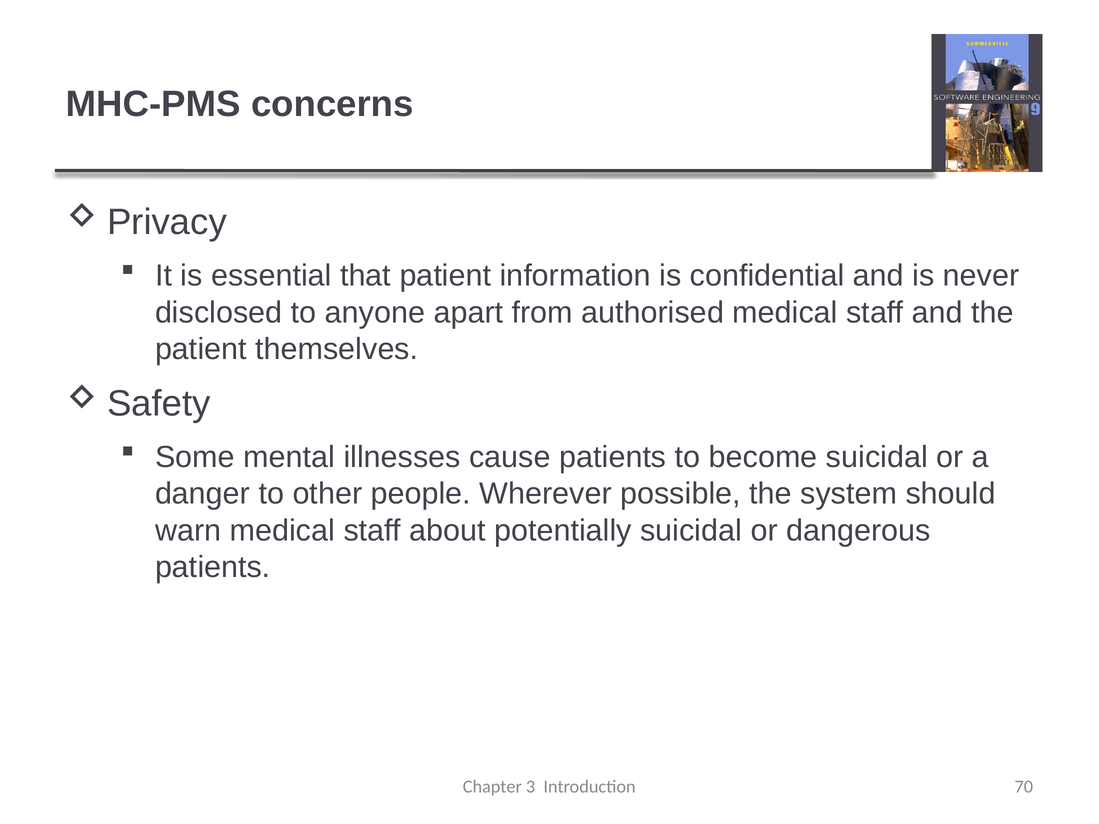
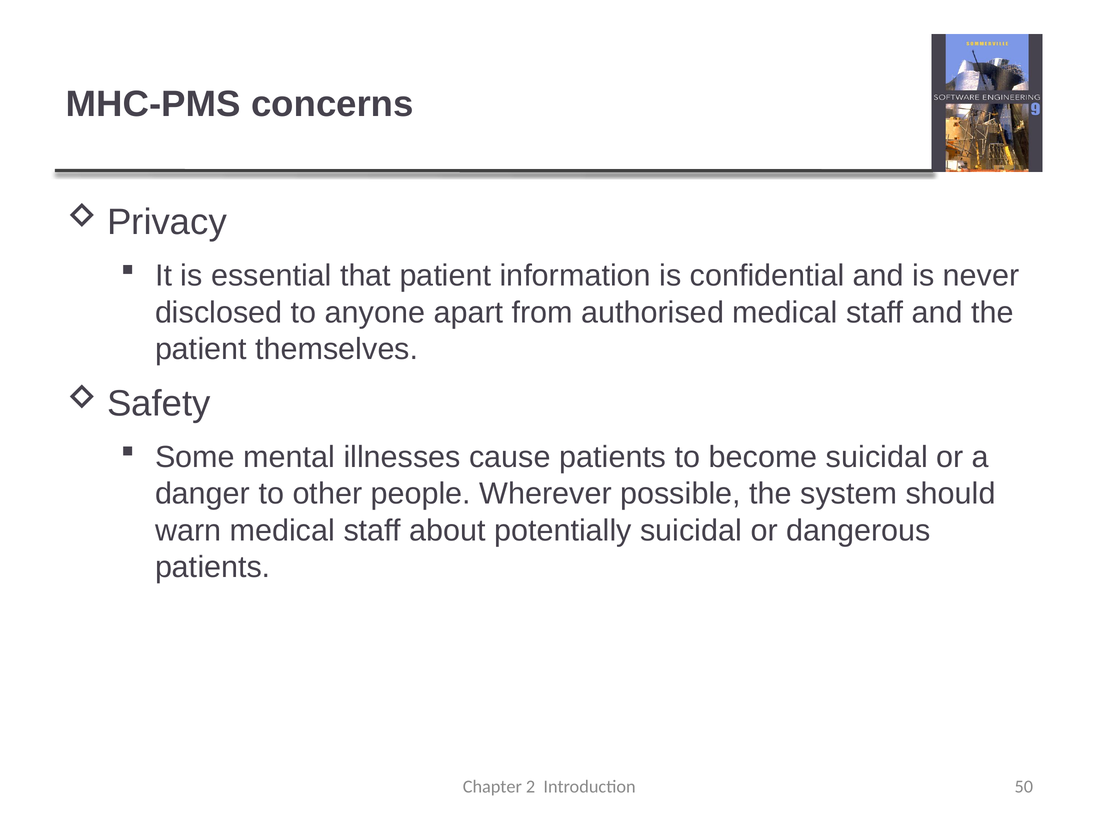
3: 3 -> 2 (531, 787)
70: 70 -> 50 (1024, 787)
